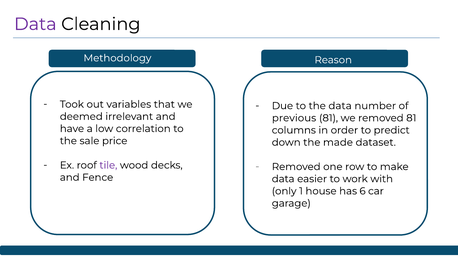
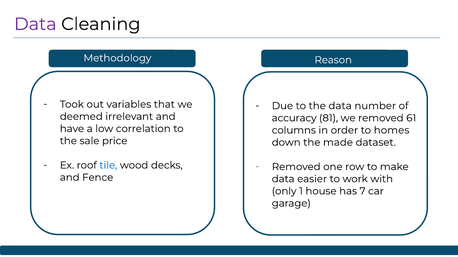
previous: previous -> accuracy (294, 118)
removed 81: 81 -> 61 (411, 118)
predict: predict -> homes (392, 131)
tile colour: purple -> blue (108, 166)
6: 6 -> 7 (363, 192)
